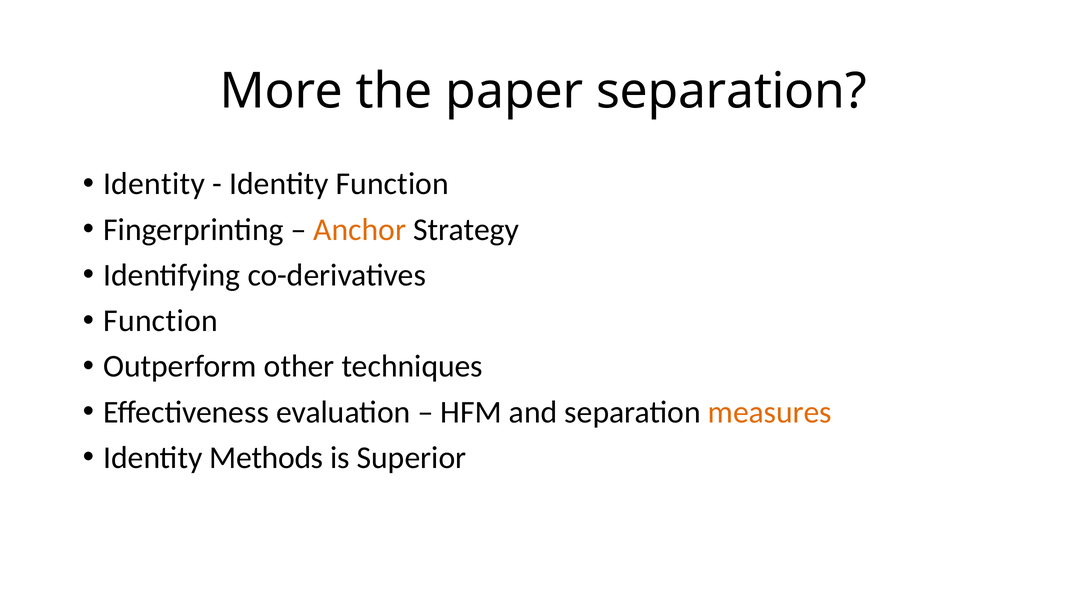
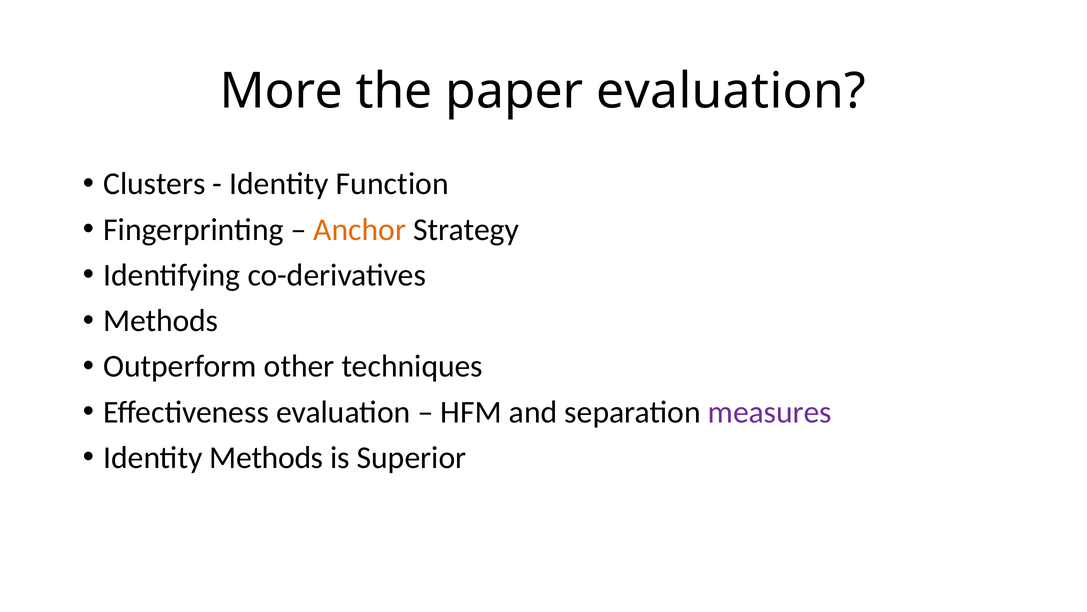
paper separation: separation -> evaluation (731, 91)
Identity: Identity -> Clusters (154, 184)
Function: Function -> Methods (161, 321)
measures colour: orange -> purple (770, 412)
